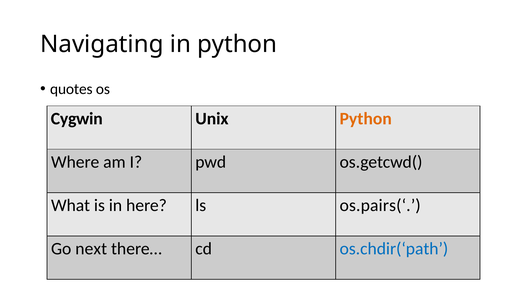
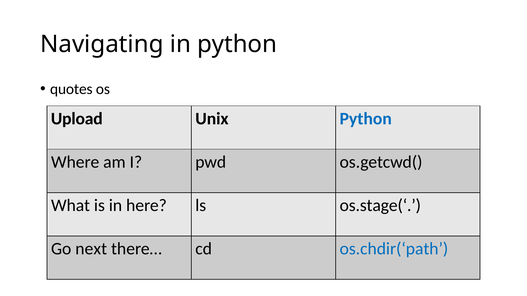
Cygwin: Cygwin -> Upload (77, 119)
Python colour: orange -> blue (366, 119)
os.pairs(‘: os.pairs(‘ -> os.stage(‘ (380, 206)
